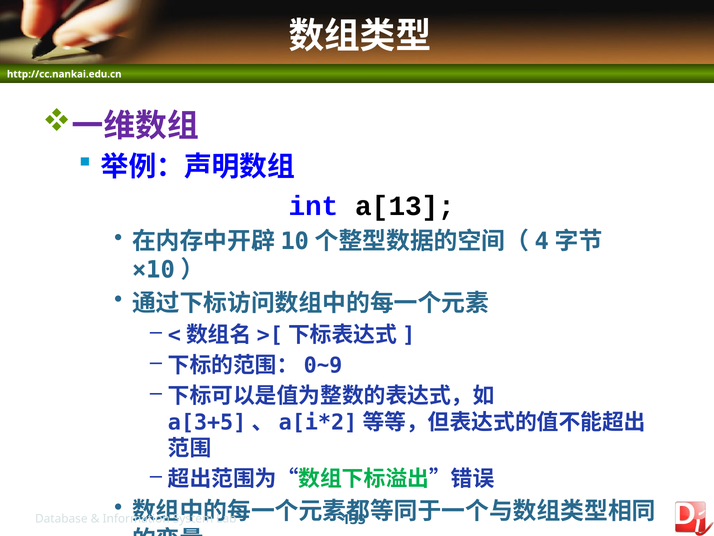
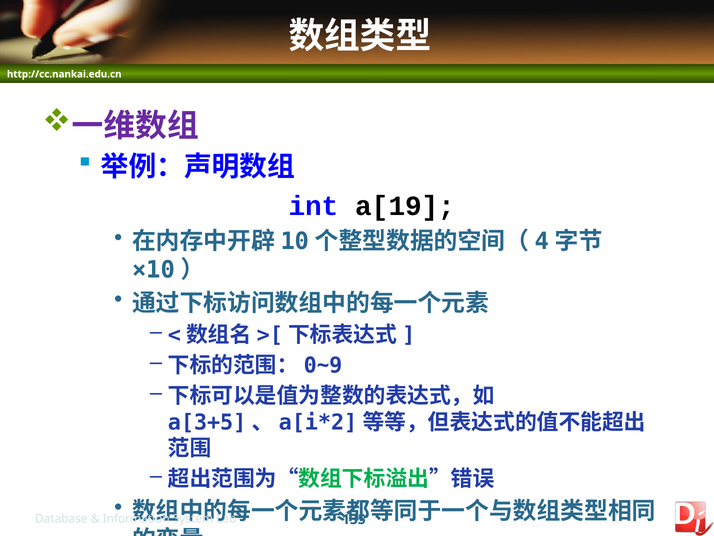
a[13: a[13 -> a[19 (405, 206)
